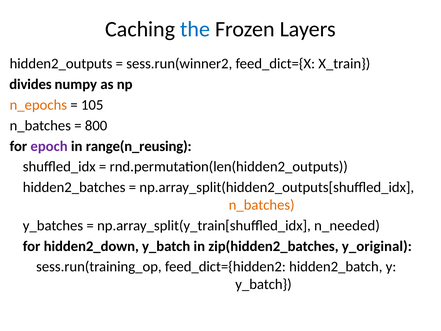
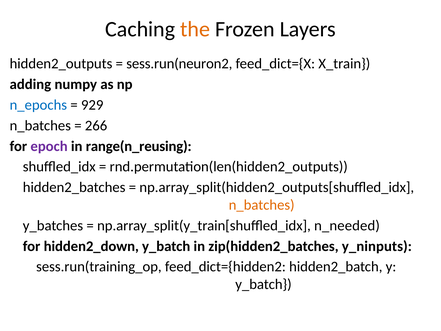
the colour: blue -> orange (195, 29)
sess.run(winner2: sess.run(winner2 -> sess.run(neuron2 (179, 64)
divides: divides -> adding (30, 84)
n_epochs colour: orange -> blue (38, 105)
105: 105 -> 929 (92, 105)
800: 800 -> 266 (96, 125)
y_original: y_original -> y_ninputs (377, 246)
